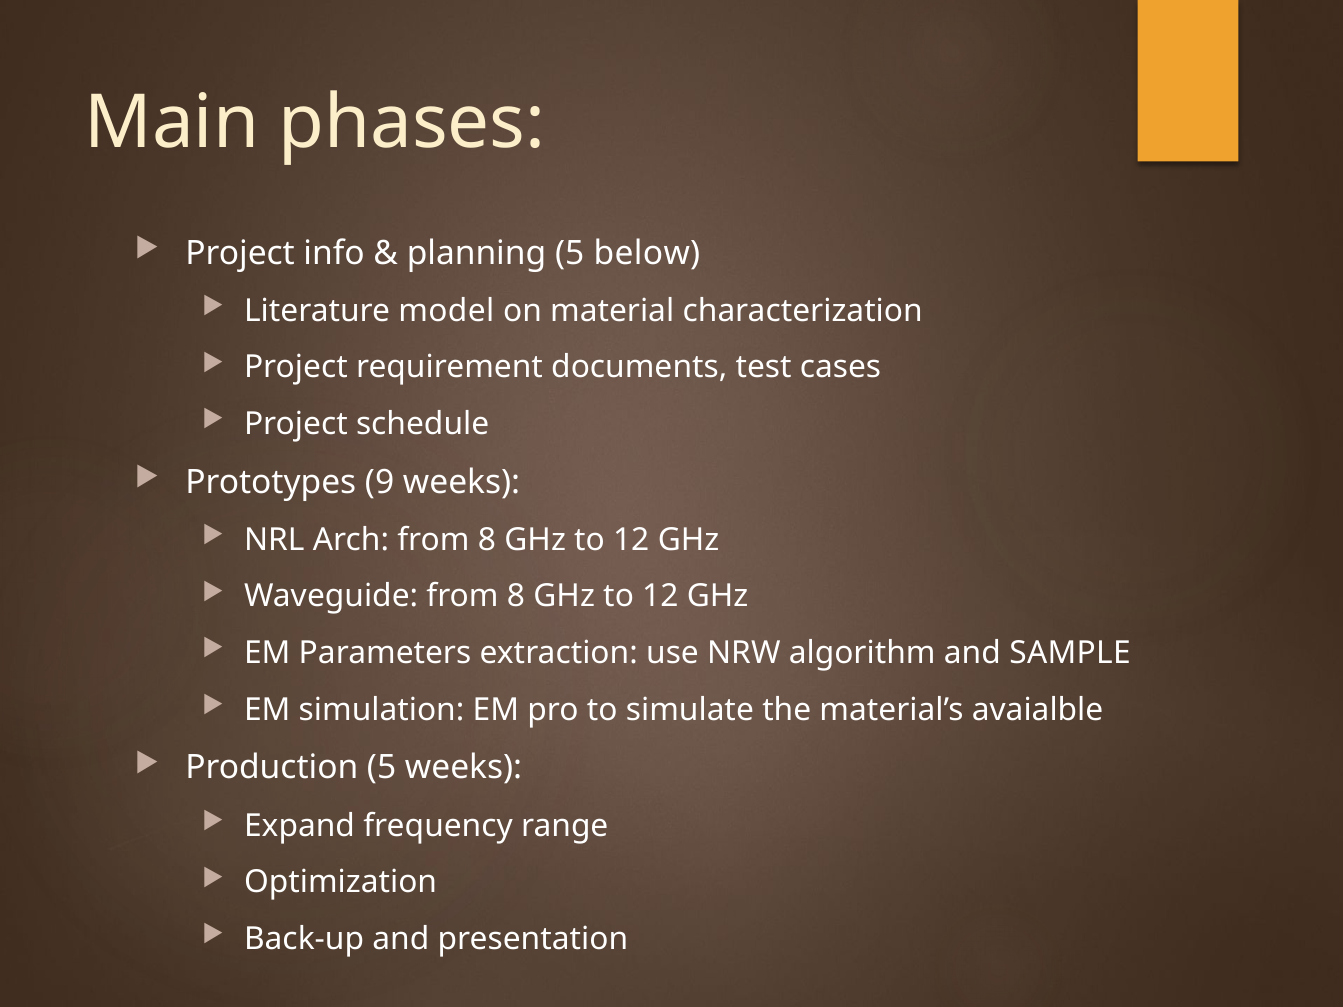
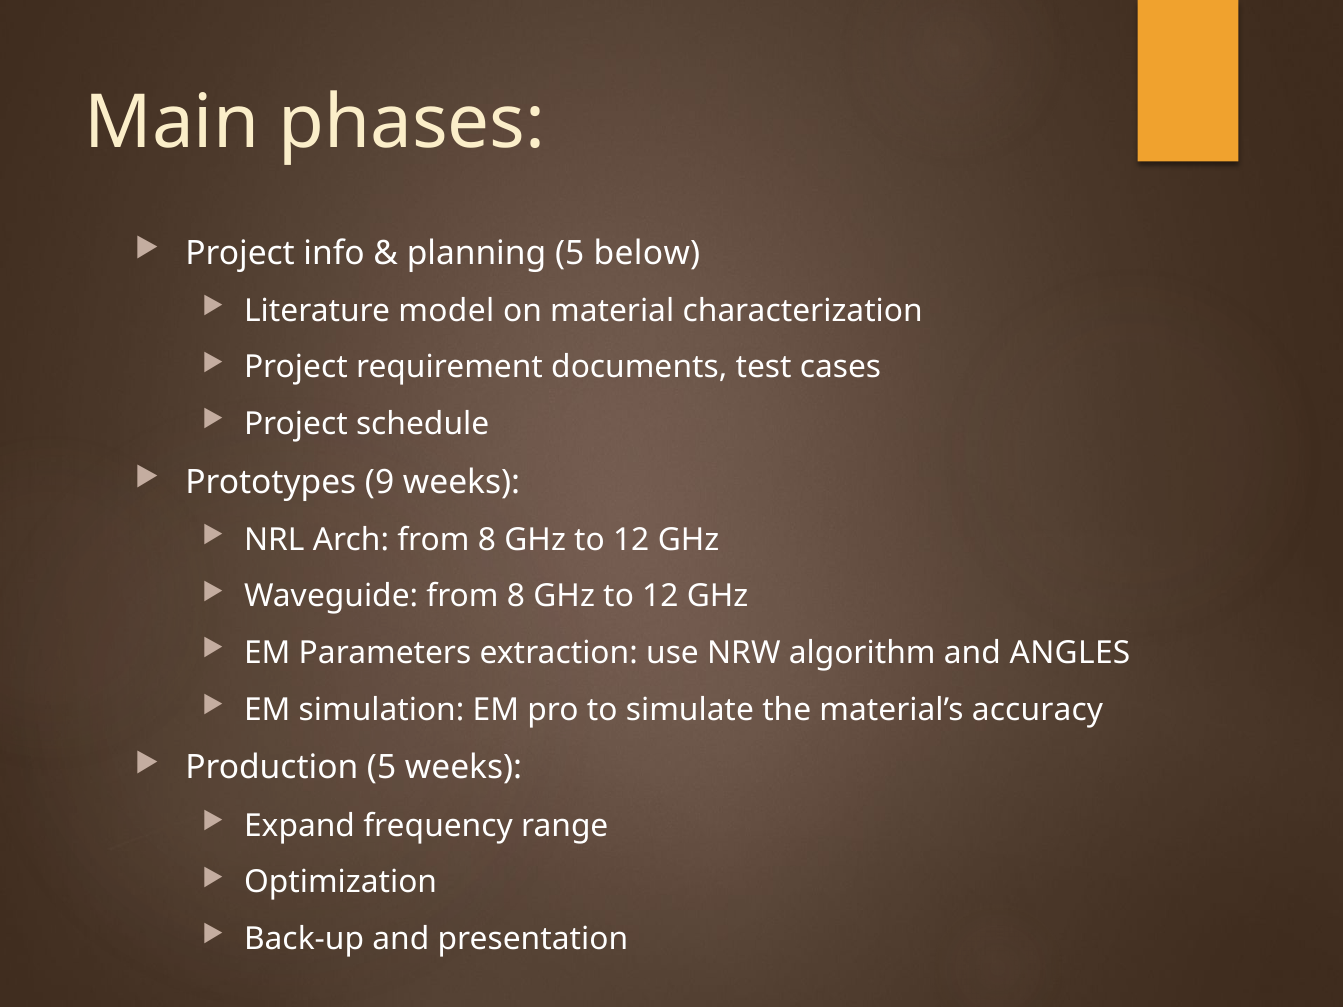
SAMPLE: SAMPLE -> ANGLES (1070, 653)
avaialble: avaialble -> accuracy (1037, 710)
